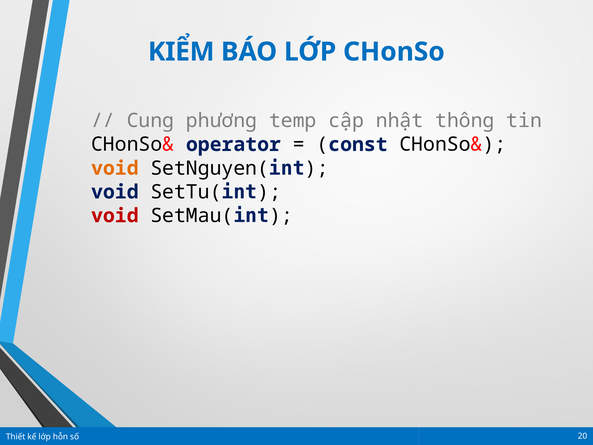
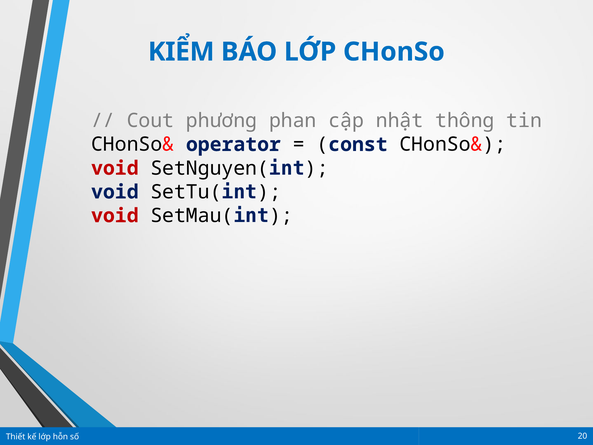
Cung: Cung -> Cout (150, 121)
temp: temp -> phan (293, 121)
void colour: orange -> red (115, 168)
